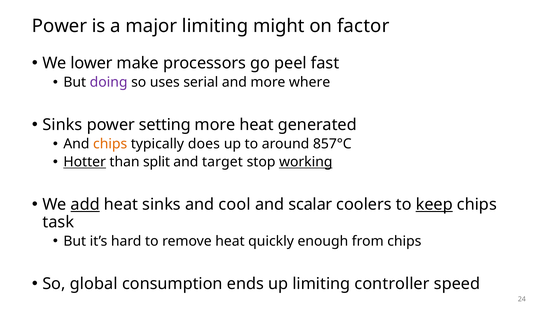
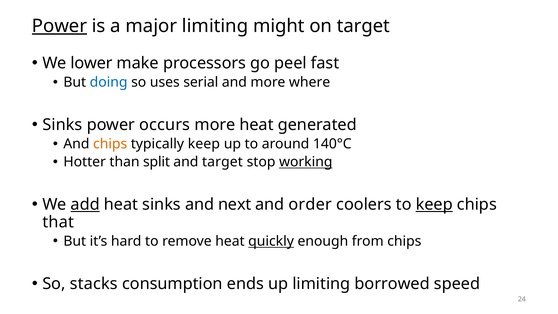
Power underline: none -> present (60, 26)
on factor: factor -> target (363, 26)
doing colour: purple -> blue (109, 82)
setting: setting -> occurs (165, 125)
typically does: does -> keep (204, 144)
857°C: 857°C -> 140°C (332, 144)
Hotter underline: present -> none (85, 162)
cool: cool -> next (235, 204)
scalar: scalar -> order (310, 204)
task: task -> that (58, 222)
quickly underline: none -> present (271, 241)
global: global -> stacks (94, 284)
controller: controller -> borrowed (392, 284)
